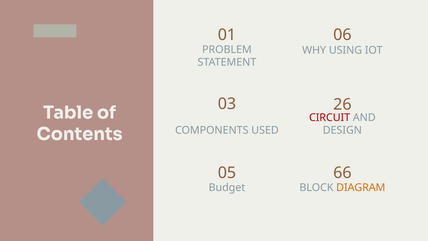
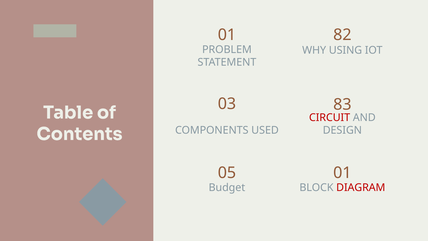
06: 06 -> 82 (342, 35)
26: 26 -> 83 (342, 104)
05 66: 66 -> 01 (342, 173)
DIAGRAM colour: orange -> red (361, 187)
